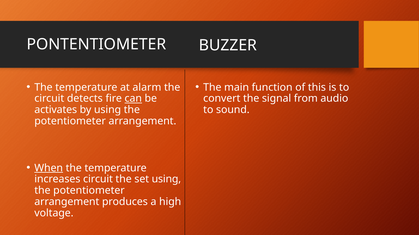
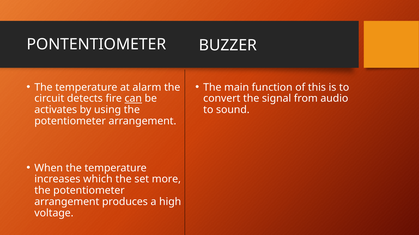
When underline: present -> none (49, 168)
increases circuit: circuit -> which (98, 180)
set using: using -> more (166, 180)
